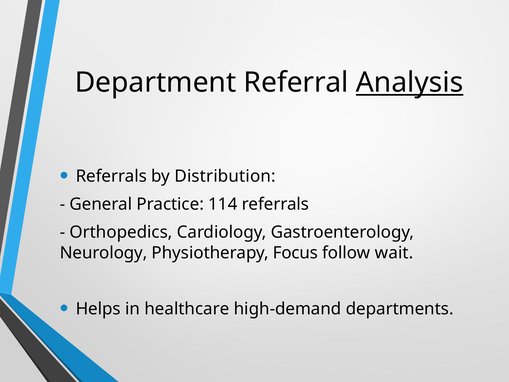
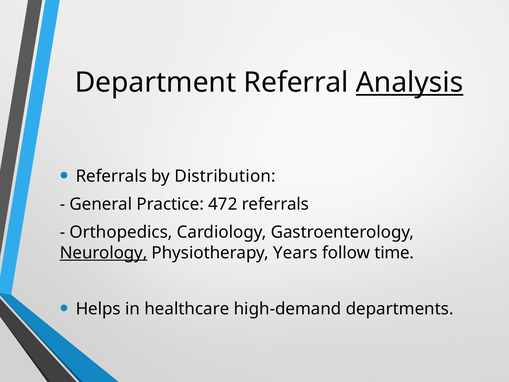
114: 114 -> 472 (223, 204)
Neurology underline: none -> present (104, 253)
Focus: Focus -> Years (295, 253)
wait: wait -> time (394, 253)
